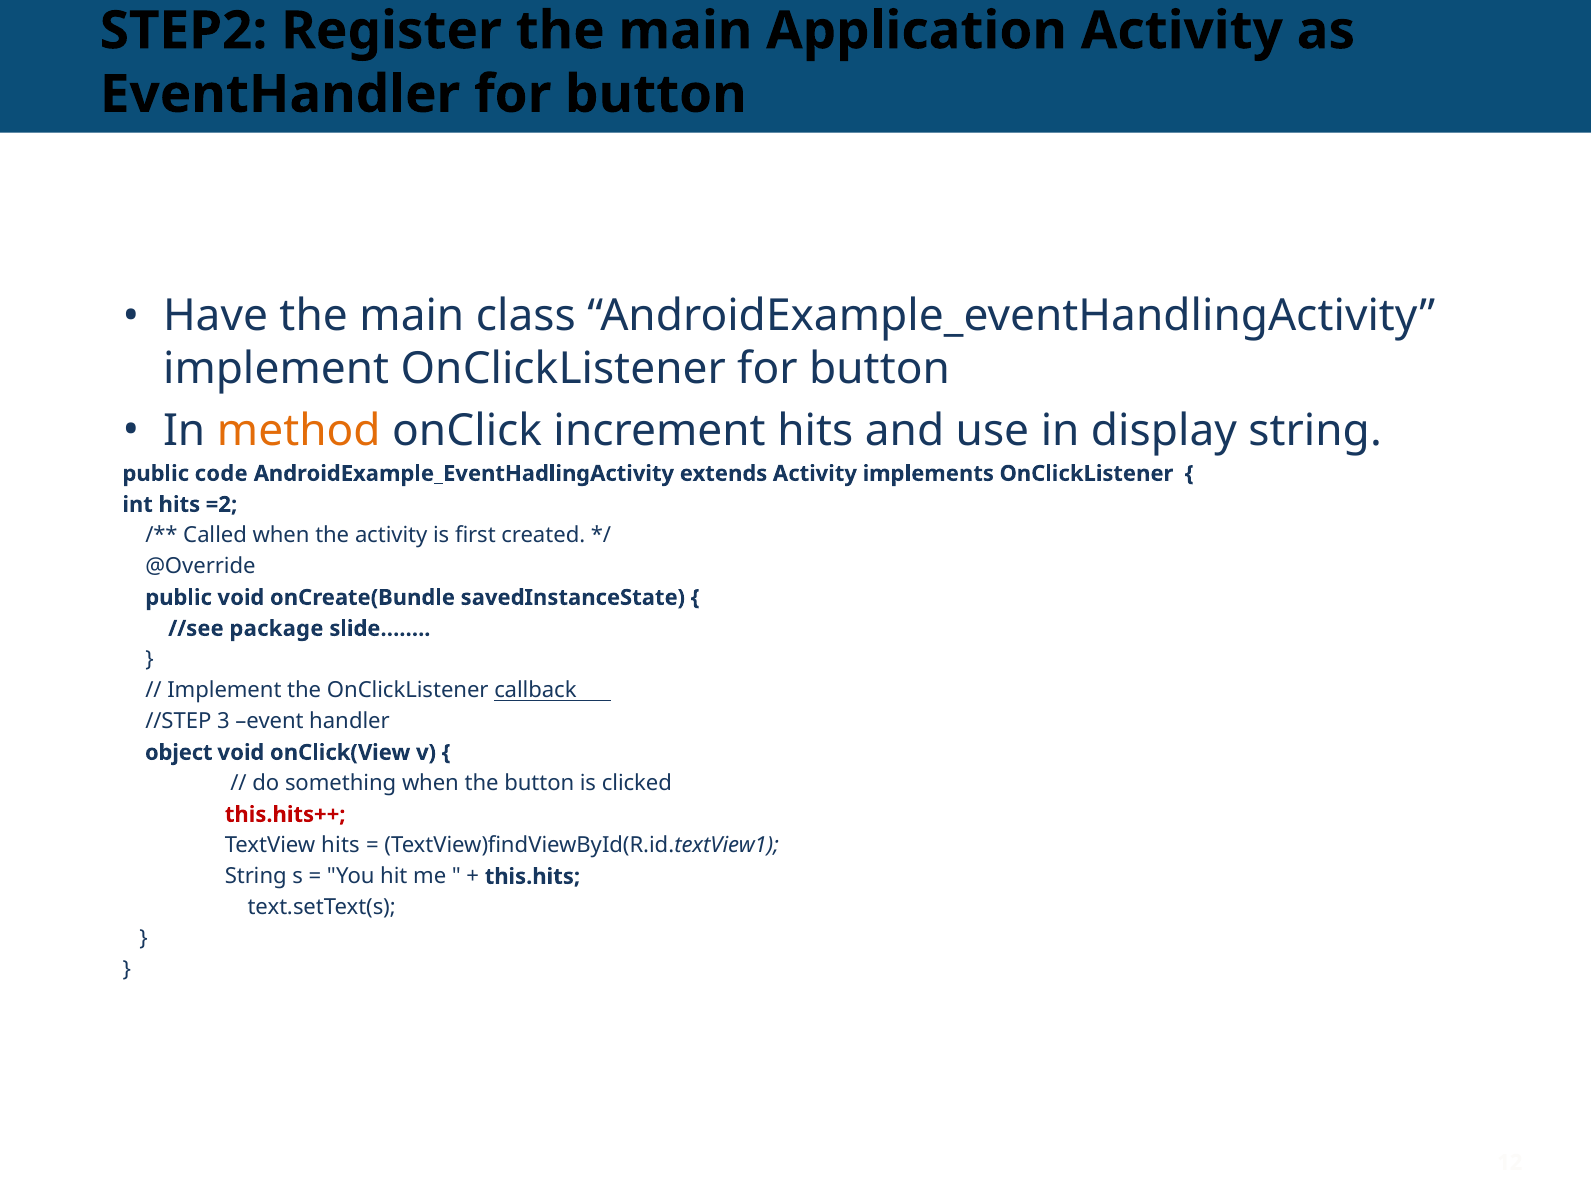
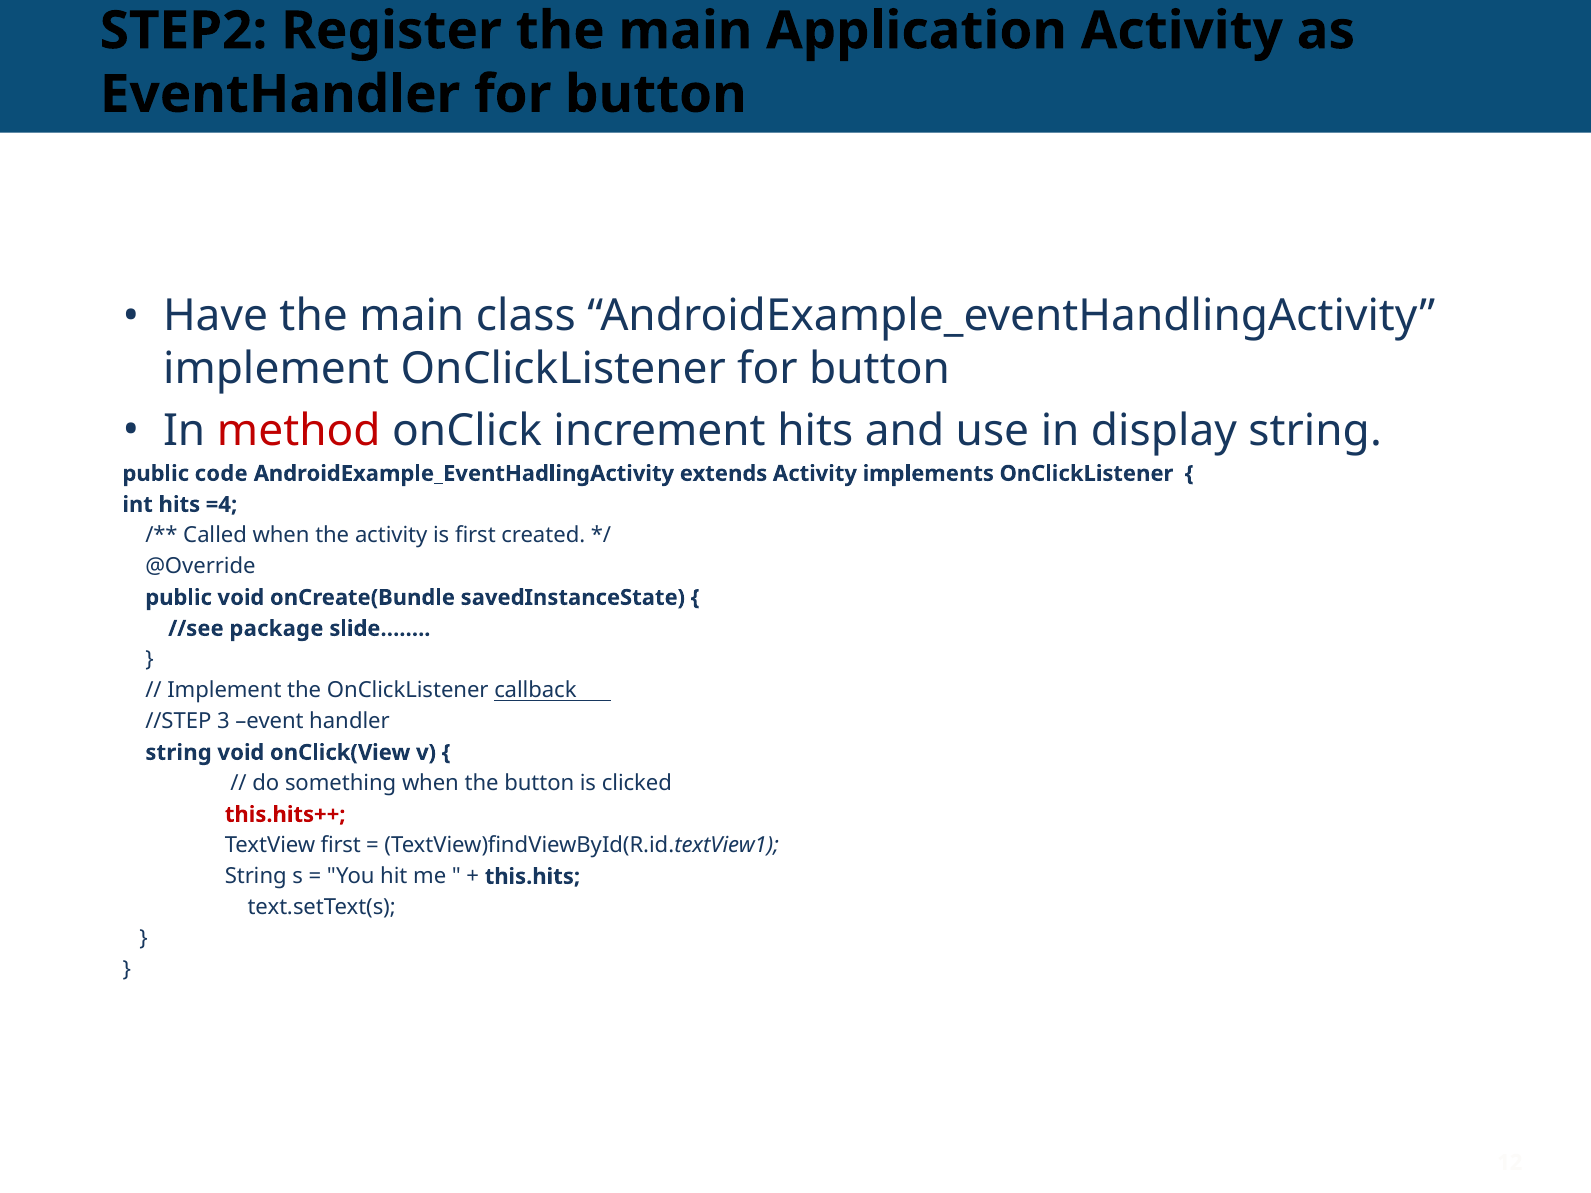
method colour: orange -> red (299, 431)
=2: =2 -> =4 (221, 505)
object: object -> string (179, 753)
TextView hits: hits -> first (341, 846)
